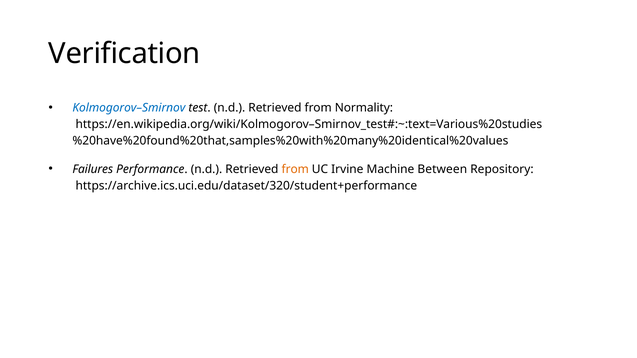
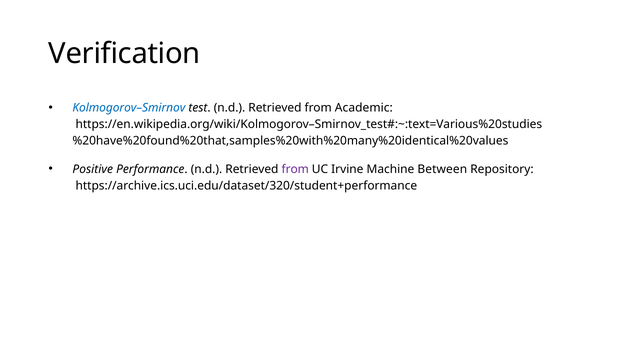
Normality: Normality -> Academic (364, 108)
Failures: Failures -> Positive (93, 169)
from colour: orange -> purple (295, 169)
